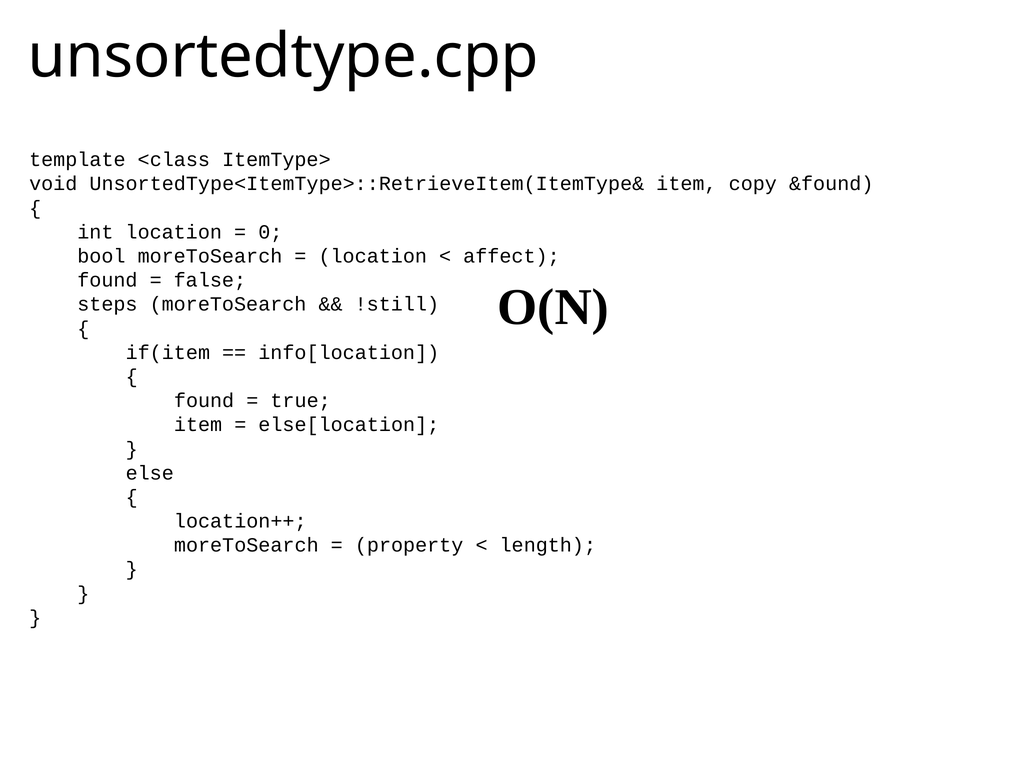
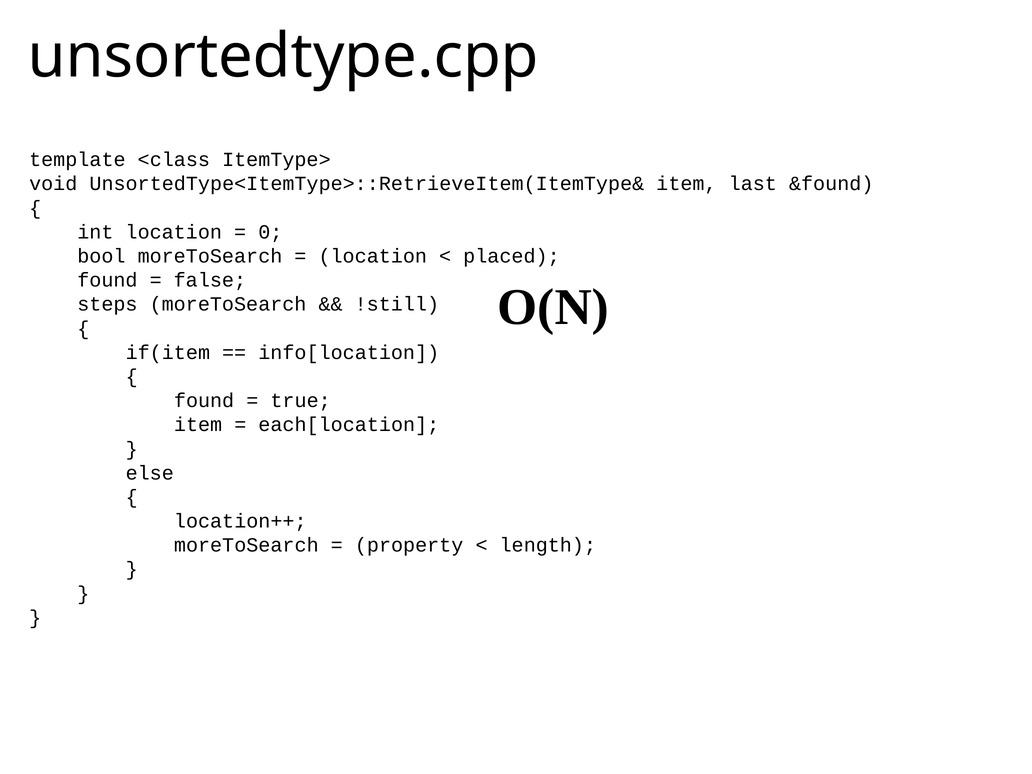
copy: copy -> last (753, 184)
affect: affect -> placed (511, 256)
else[location: else[location -> each[location (349, 425)
